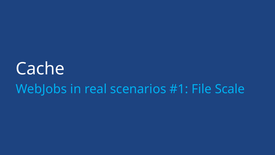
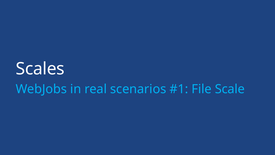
Cache: Cache -> Scales (40, 69)
